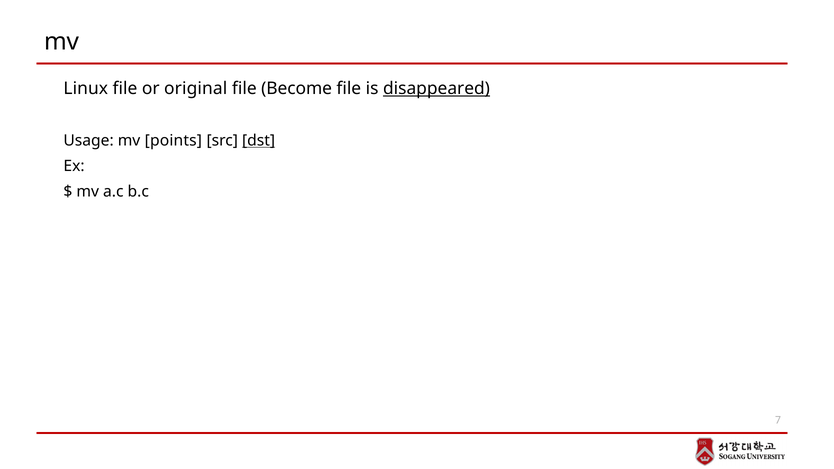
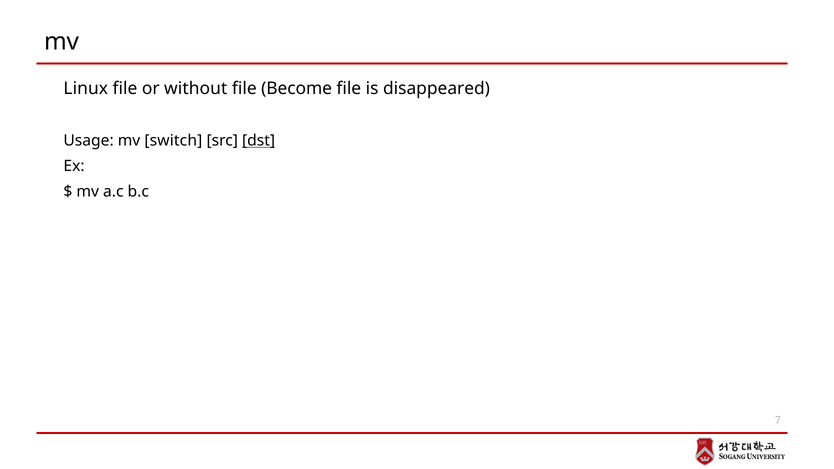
original: original -> without (196, 88)
disappeared underline: present -> none (437, 88)
points: points -> switch (173, 141)
